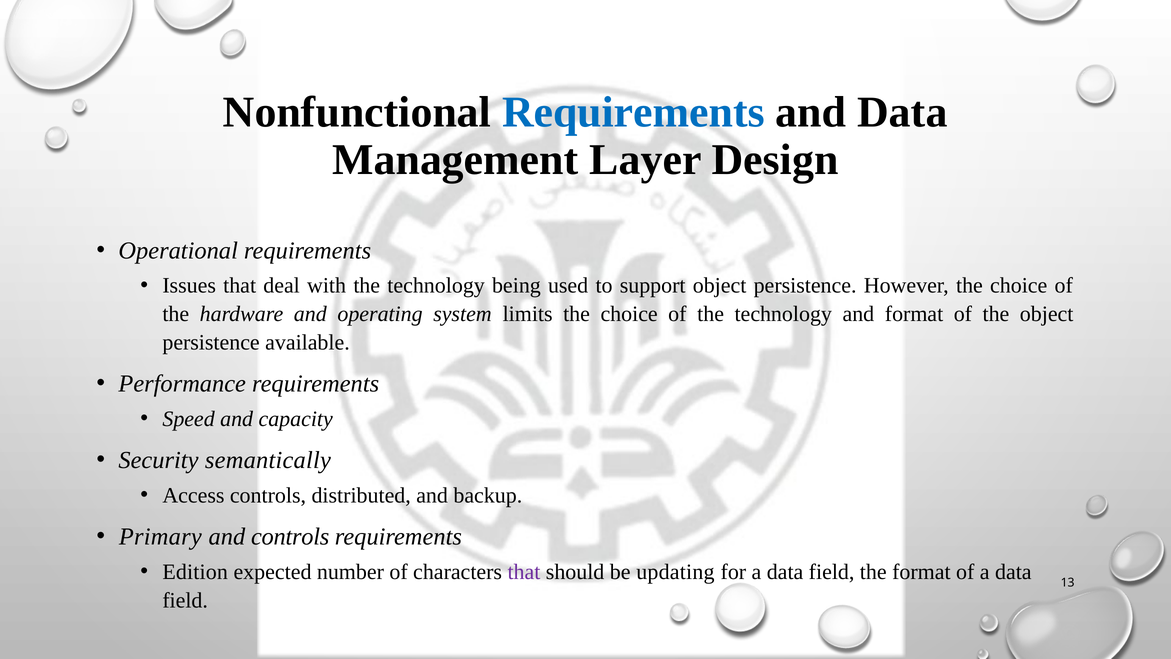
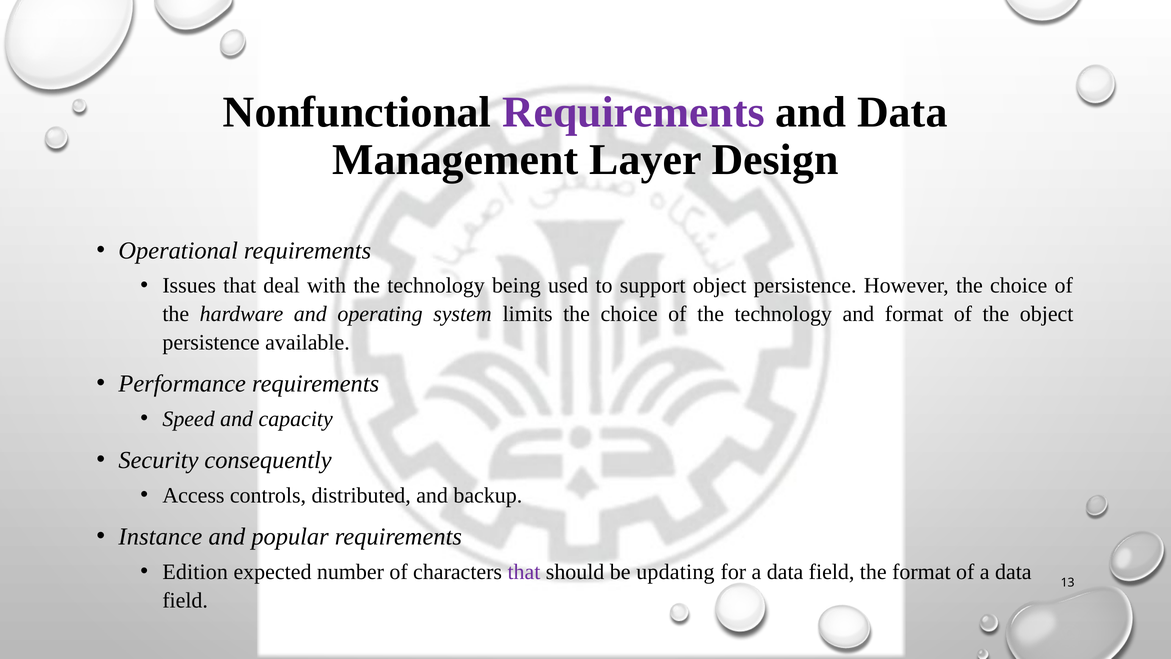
Requirements colour: blue -> purple (633, 112)
semantically: semantically -> consequently (268, 460)
Primary: Primary -> Instance (160, 537)
and controls: controls -> popular (290, 537)
